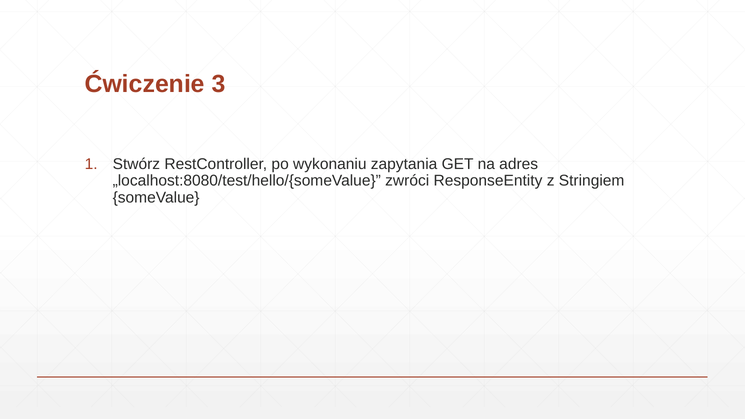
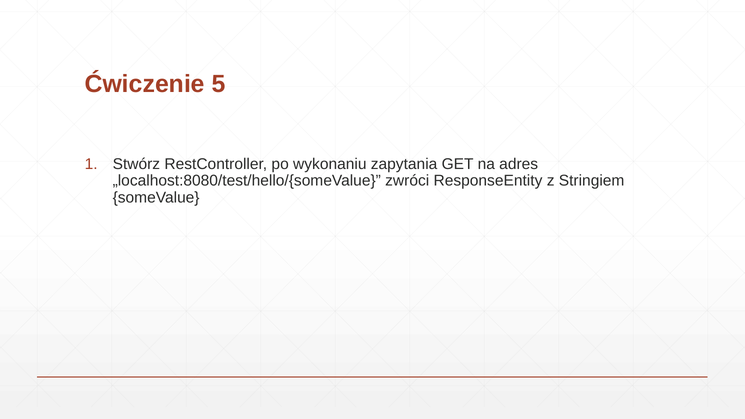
3: 3 -> 5 (219, 84)
